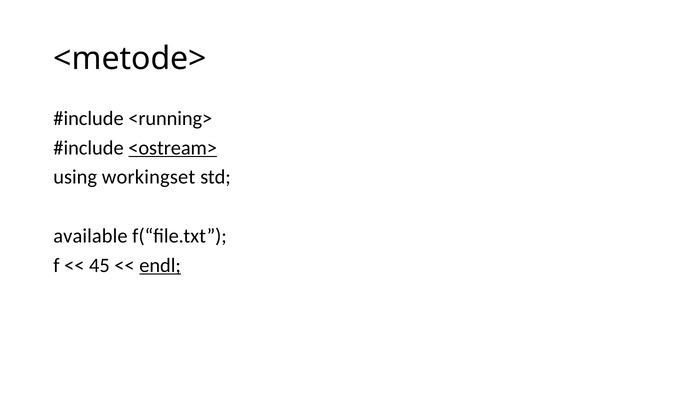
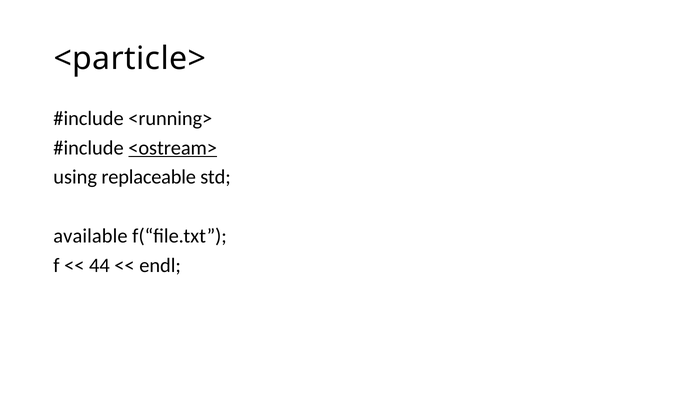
<metode>: <metode> -> <particle> (130, 59)
workingset: workingset -> replaceable (149, 177)
45: 45 -> 44 (99, 265)
endl underline: present -> none (160, 265)
